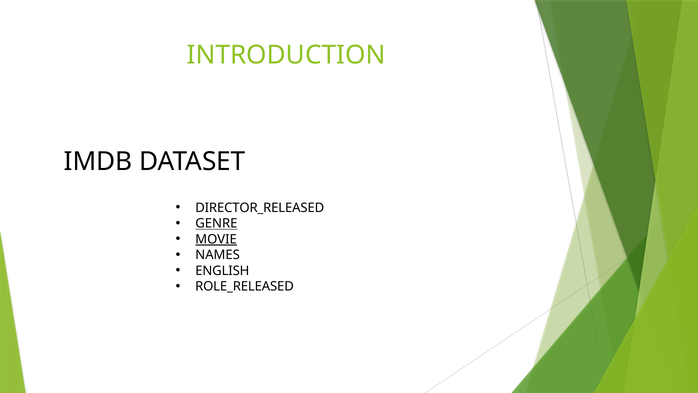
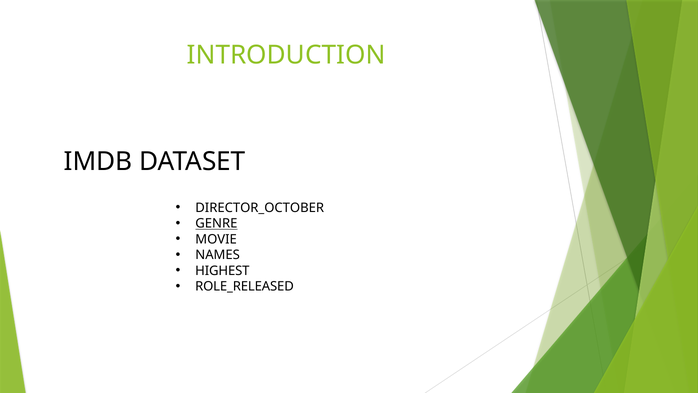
DIRECTOR_RELEASED: DIRECTOR_RELEASED -> DIRECTOR_OCTOBER (260, 208)
MOVIE underline: present -> none (216, 239)
ENGLISH: ENGLISH -> HIGHEST (222, 270)
